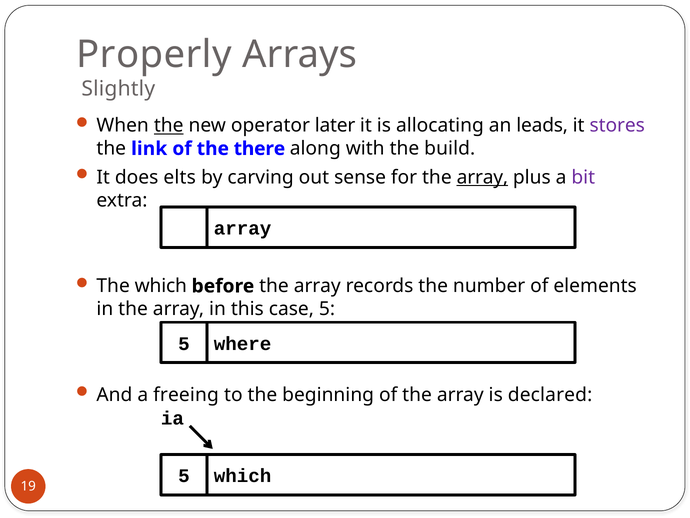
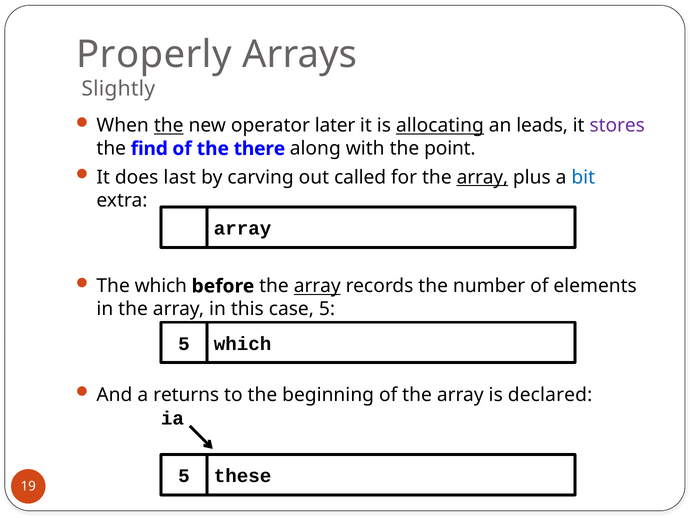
allocating underline: none -> present (440, 126)
link: link -> find (149, 149)
build: build -> point (450, 149)
elts: elts -> last (180, 177)
sense: sense -> called (360, 177)
bit colour: purple -> blue (583, 177)
array underline: none -> present (317, 286)
where: where -> which (243, 343)
freeing: freeing -> returns (186, 395)
which: which -> these (243, 476)
